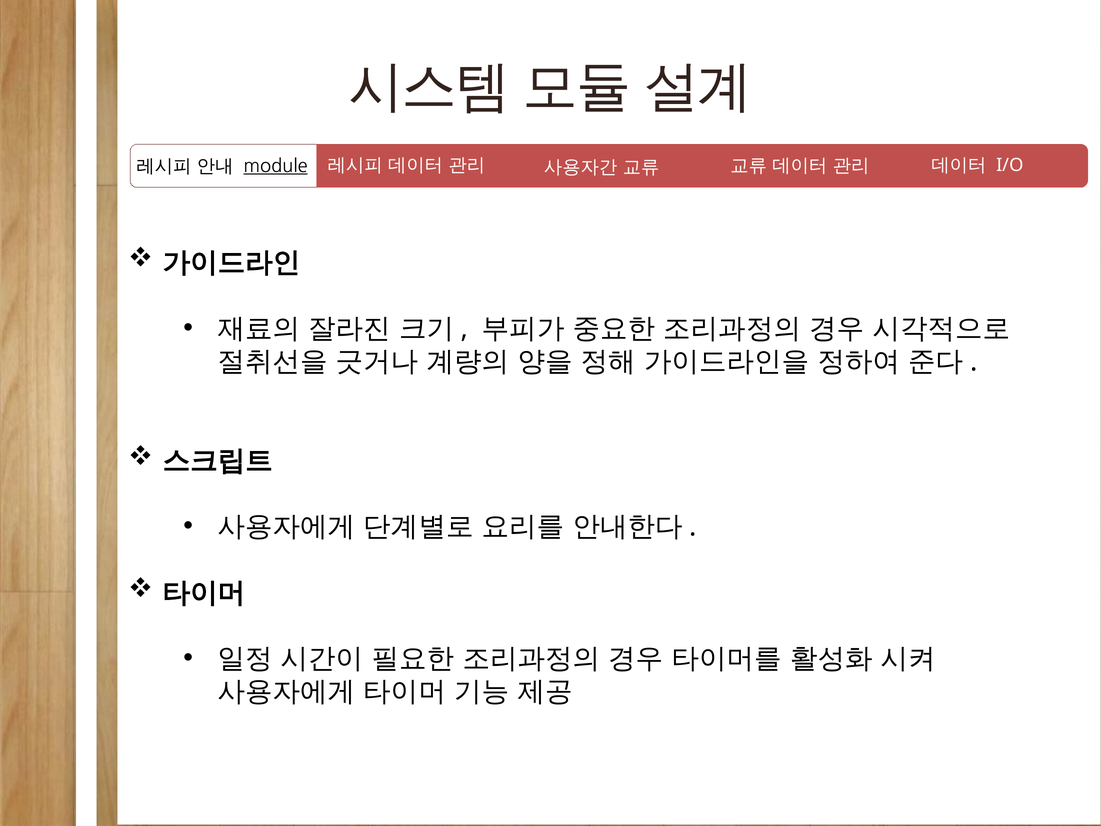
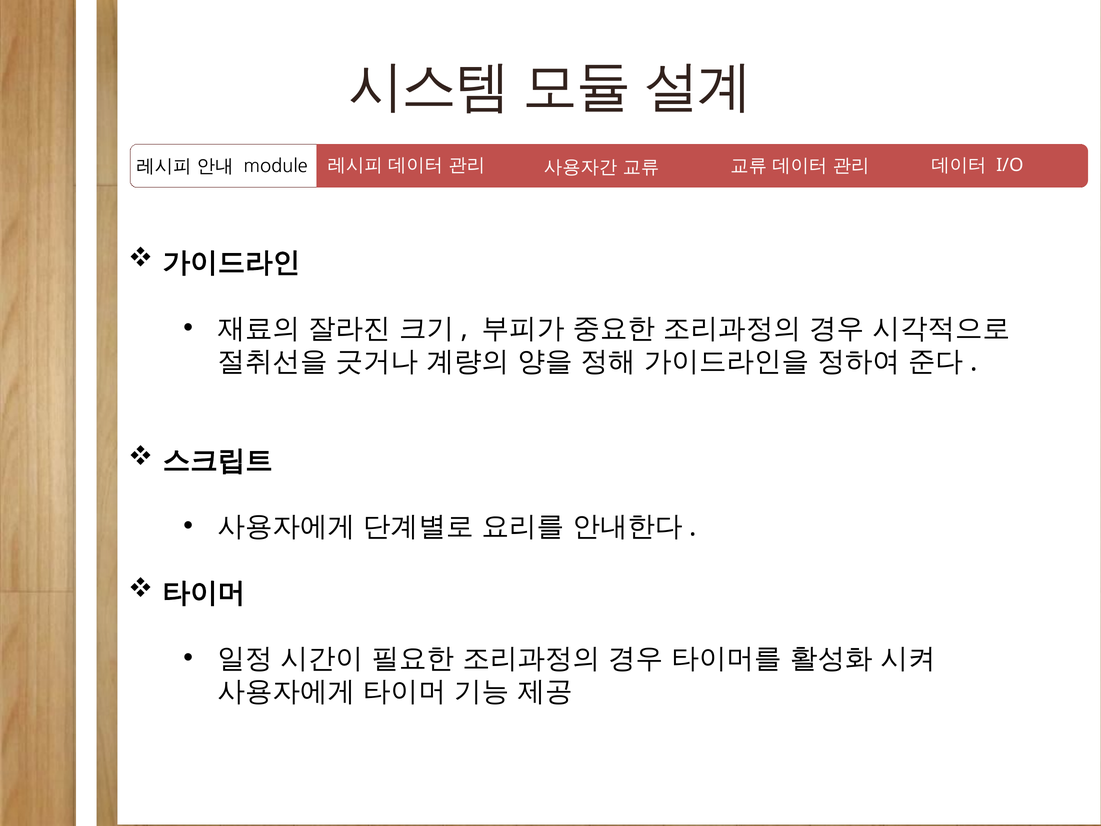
module underline: present -> none (276, 166)
